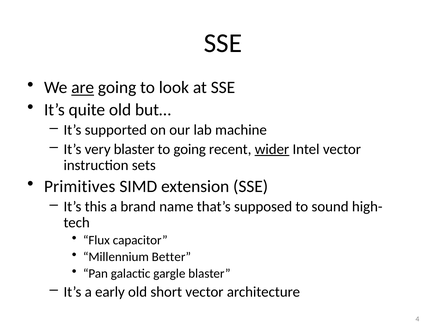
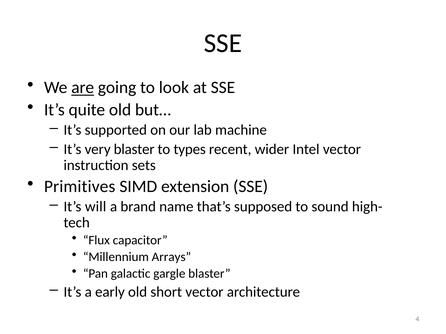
to going: going -> types (190, 149)
wider underline: present -> none (272, 149)
this: this -> will (96, 207)
Better: Better -> Arrays (171, 257)
